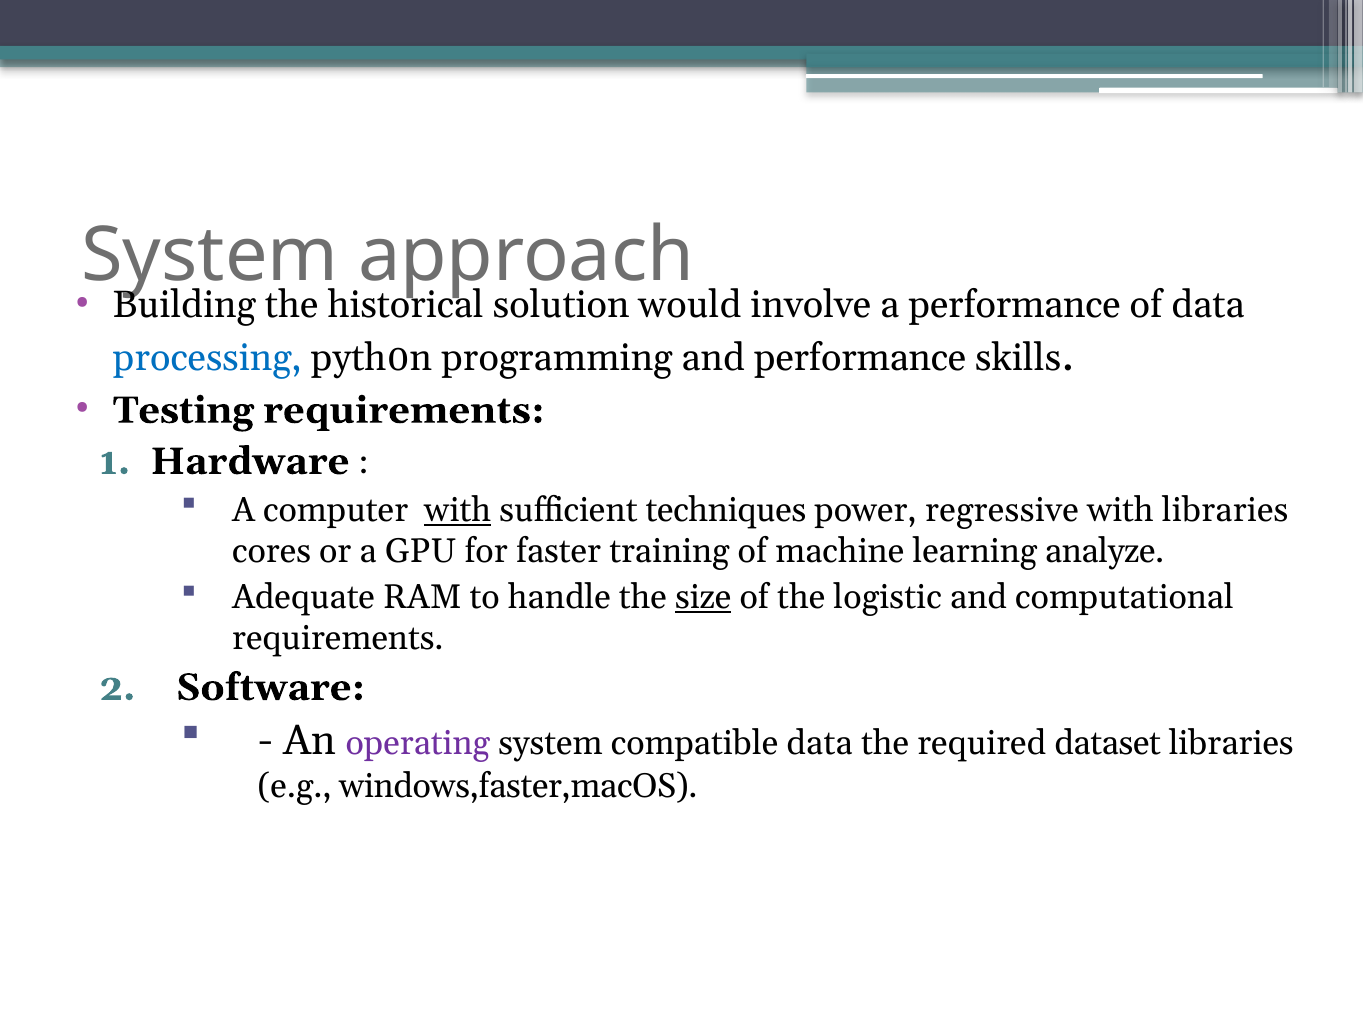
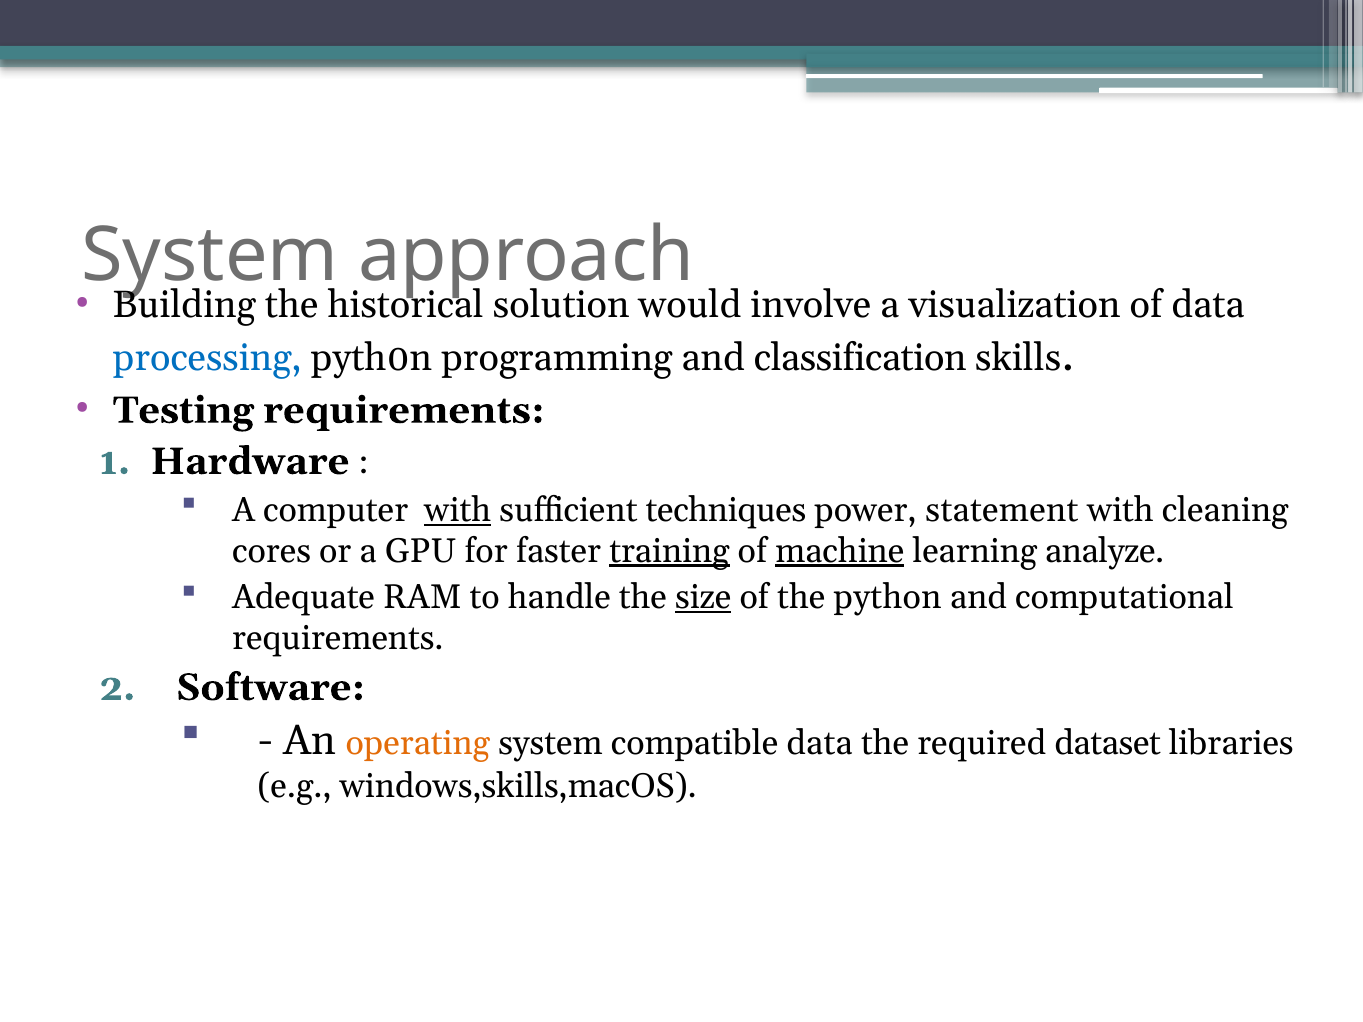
a performance: performance -> visualization (1015, 305)
and performance: performance -> classification (860, 358)
regressive: regressive -> statement (1002, 510)
with libraries: libraries -> cleaning (1225, 510)
training underline: none -> present (669, 551)
machine underline: none -> present (840, 551)
logistic: logistic -> python (888, 598)
operating colour: purple -> orange (418, 744)
windows,faster,macOS: windows,faster,macOS -> windows,skills,macOS (518, 786)
